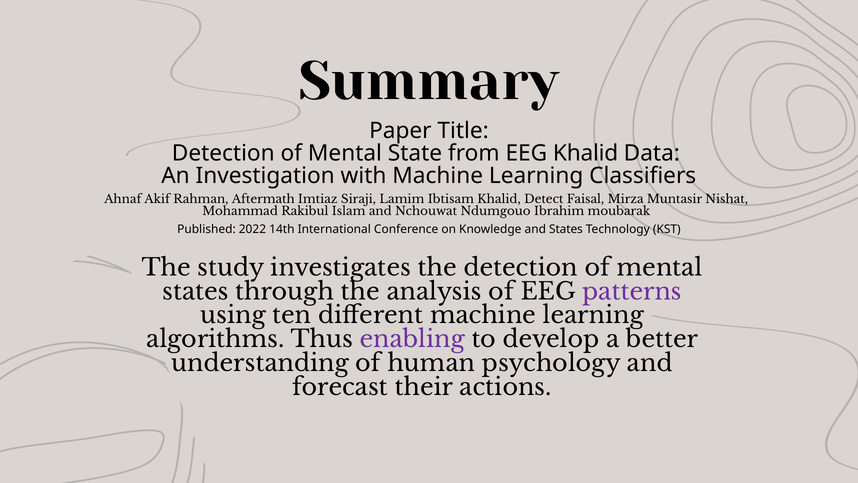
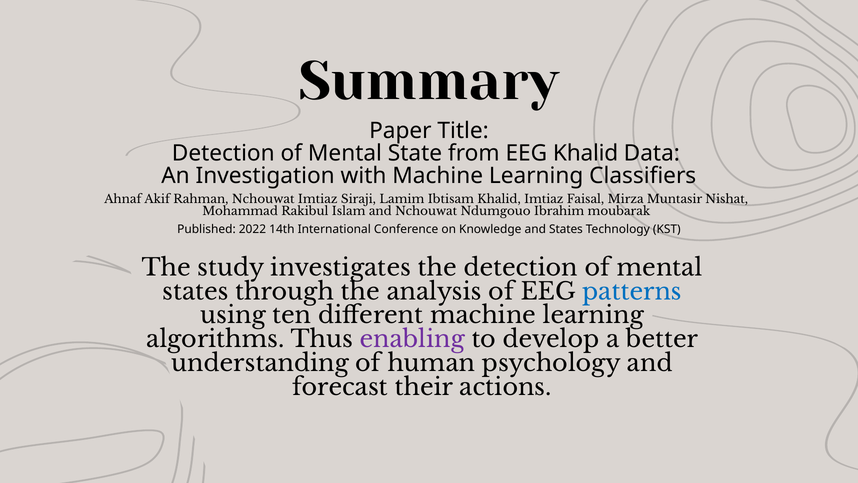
Rahman Aftermath: Aftermath -> Nchouwat (263, 199)
Khalid Detect: Detect -> Imtiaz (544, 199)
patterns colour: purple -> blue (632, 292)
